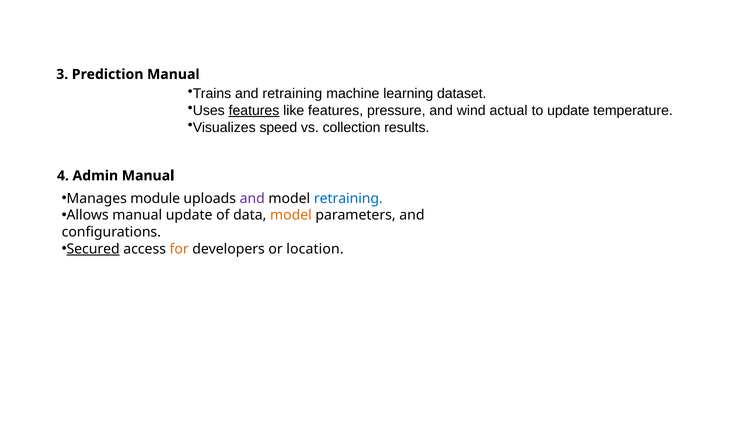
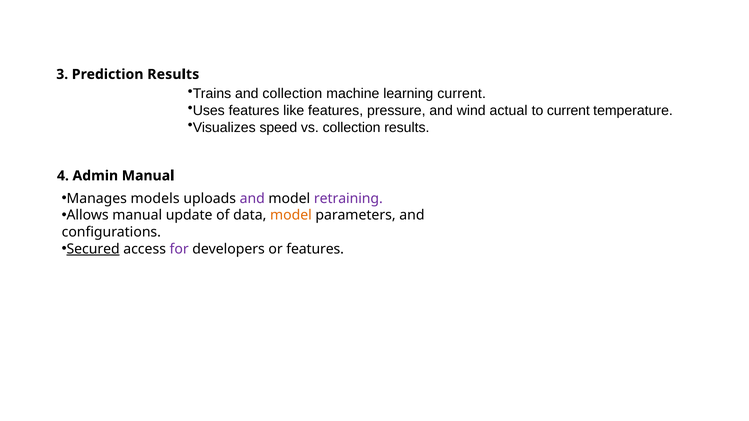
Prediction Manual: Manual -> Results (173, 74)
and retraining: retraining -> collection (292, 94)
learning dataset: dataset -> current (462, 94)
features underline: present -> none (254, 111)
to update: update -> current (568, 111)
module: module -> models (155, 199)
retraining colour: blue -> purple (348, 199)
for colour: orange -> purple (179, 249)
or location: location -> features (315, 249)
